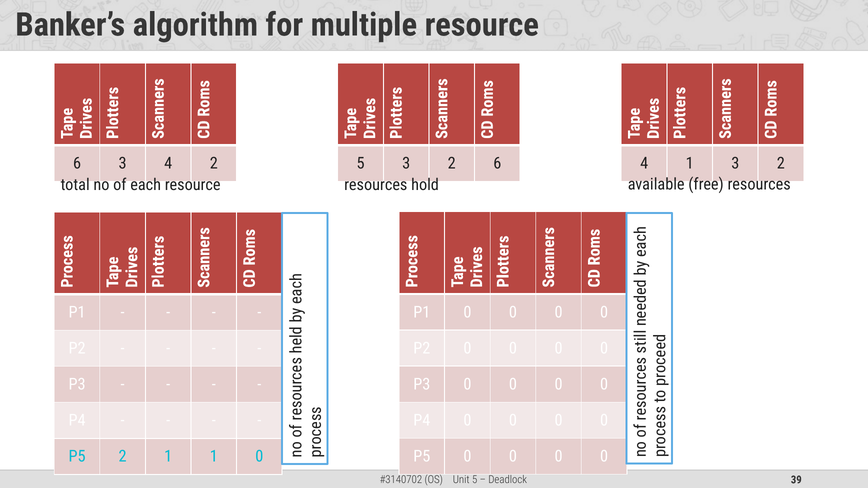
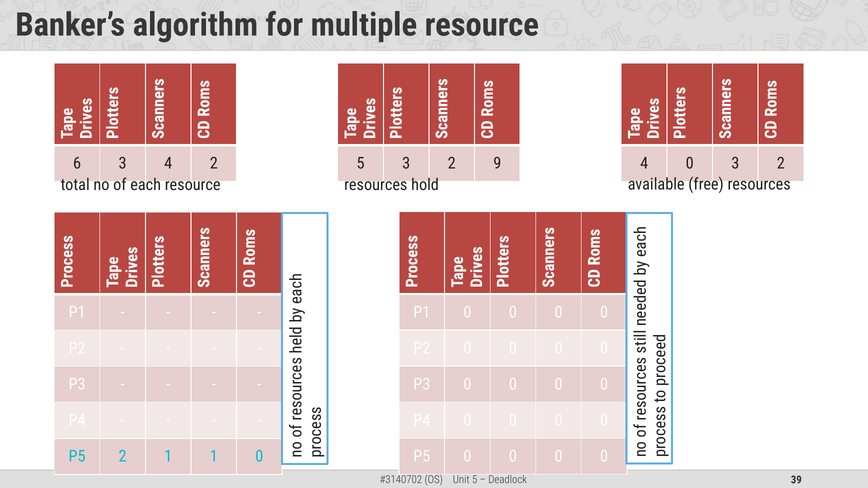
2 6: 6 -> 9 (497, 164)
4 1: 1 -> 0 (690, 164)
